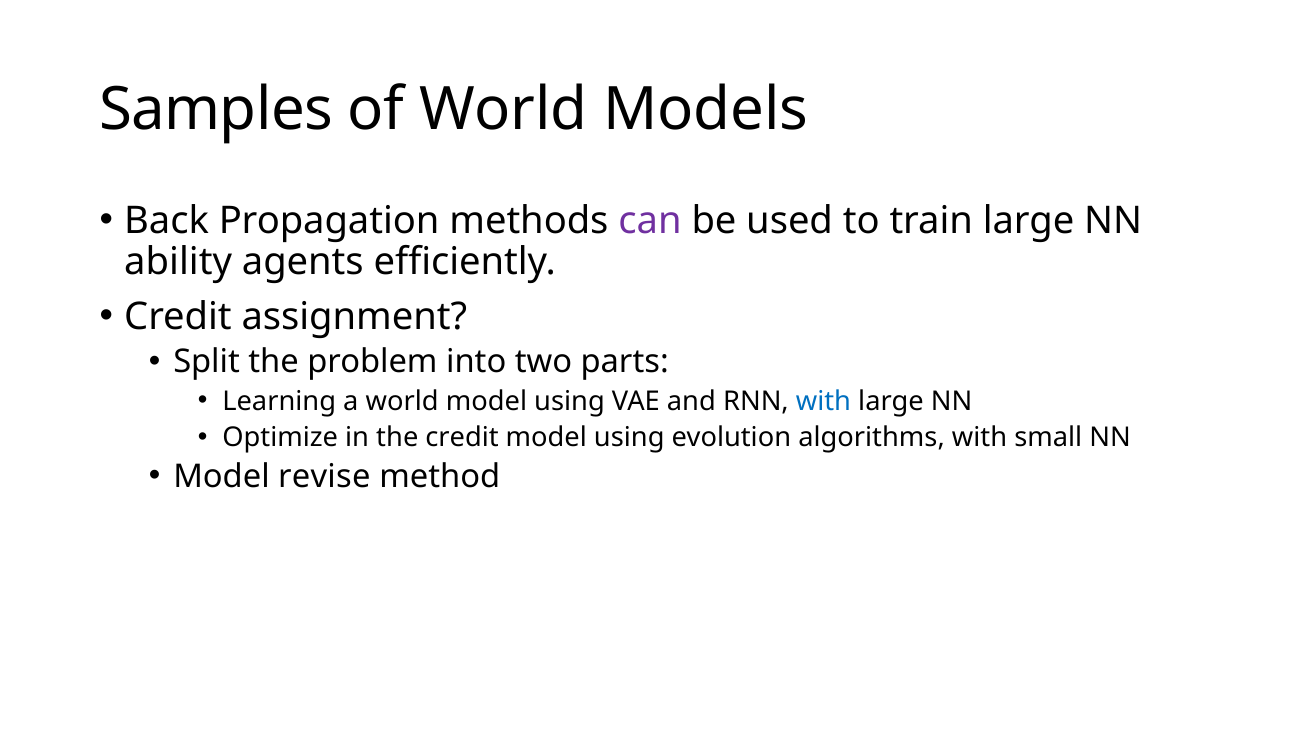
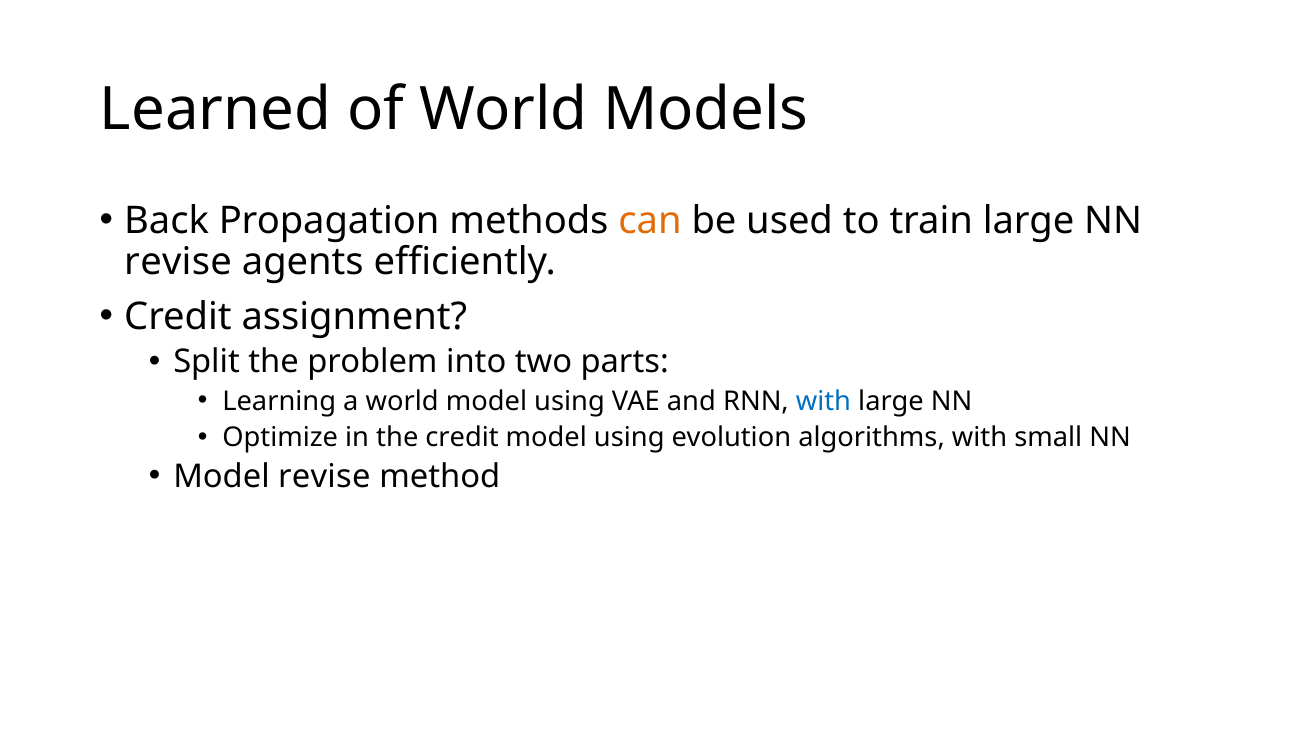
Samples: Samples -> Learned (216, 110)
can colour: purple -> orange (650, 221)
ability: ability -> revise (178, 262)
